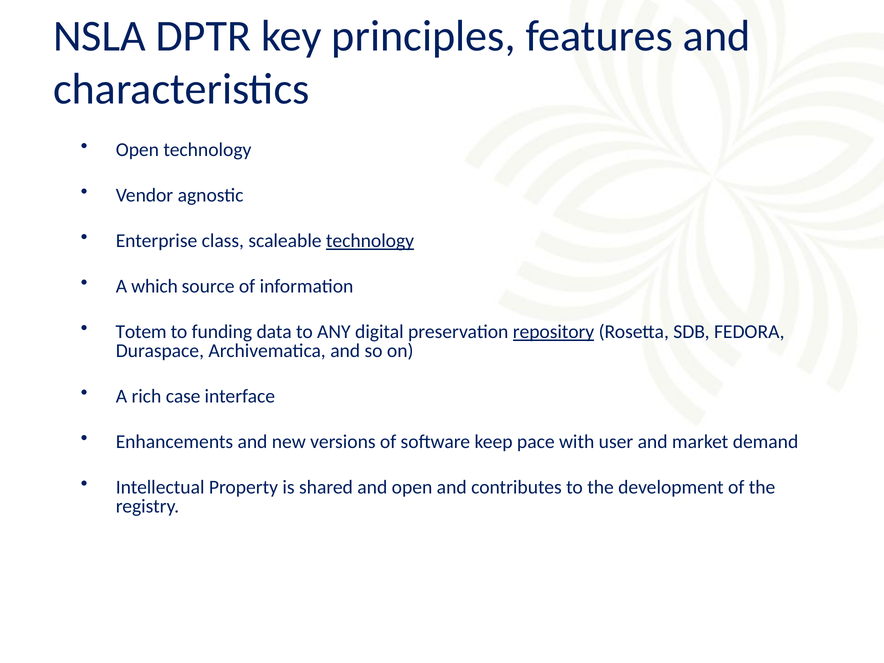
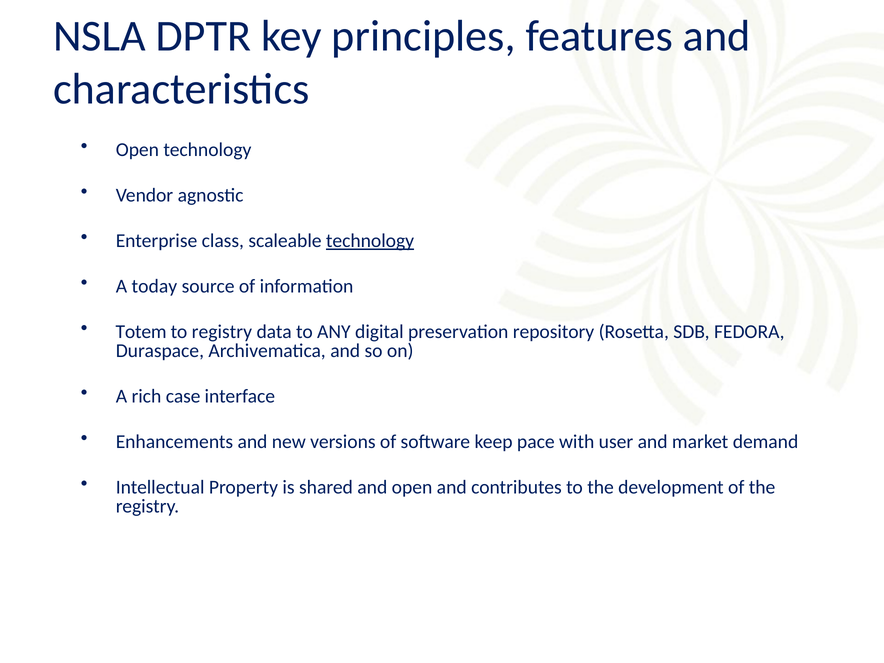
which: which -> today (154, 286)
to funding: funding -> registry (222, 332)
repository underline: present -> none (554, 332)
